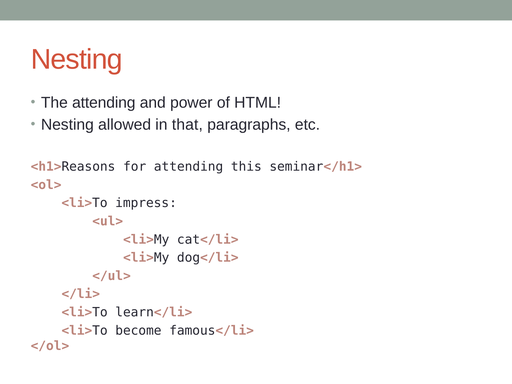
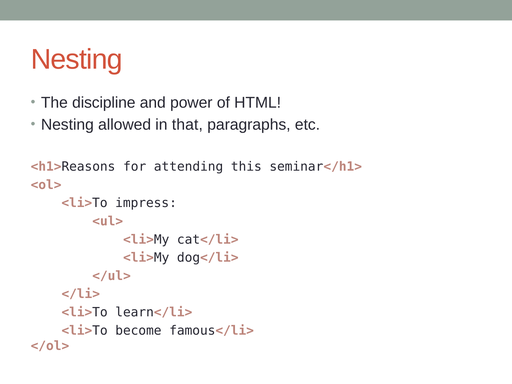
The attending: attending -> discipline (104, 103)
